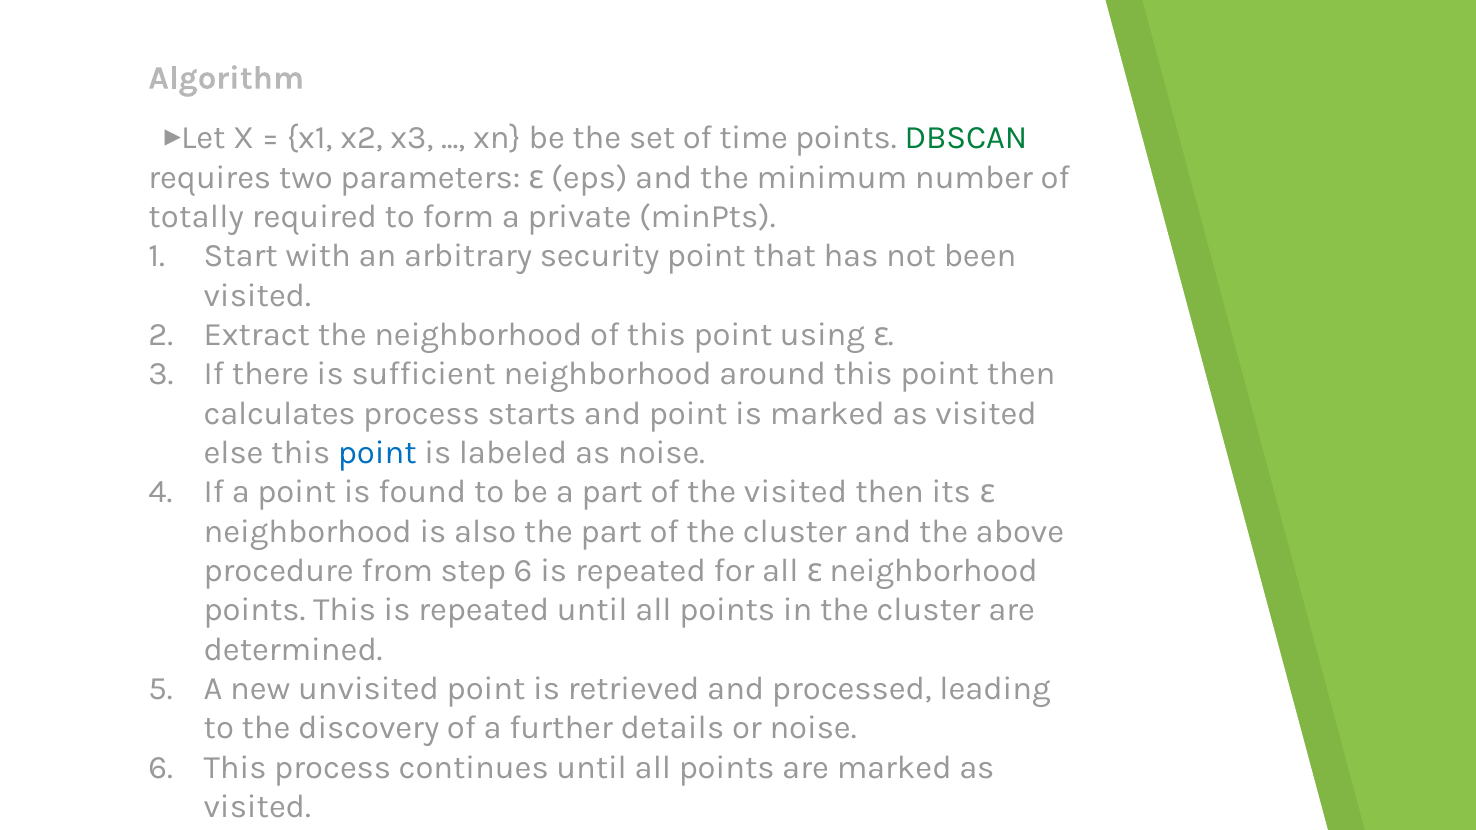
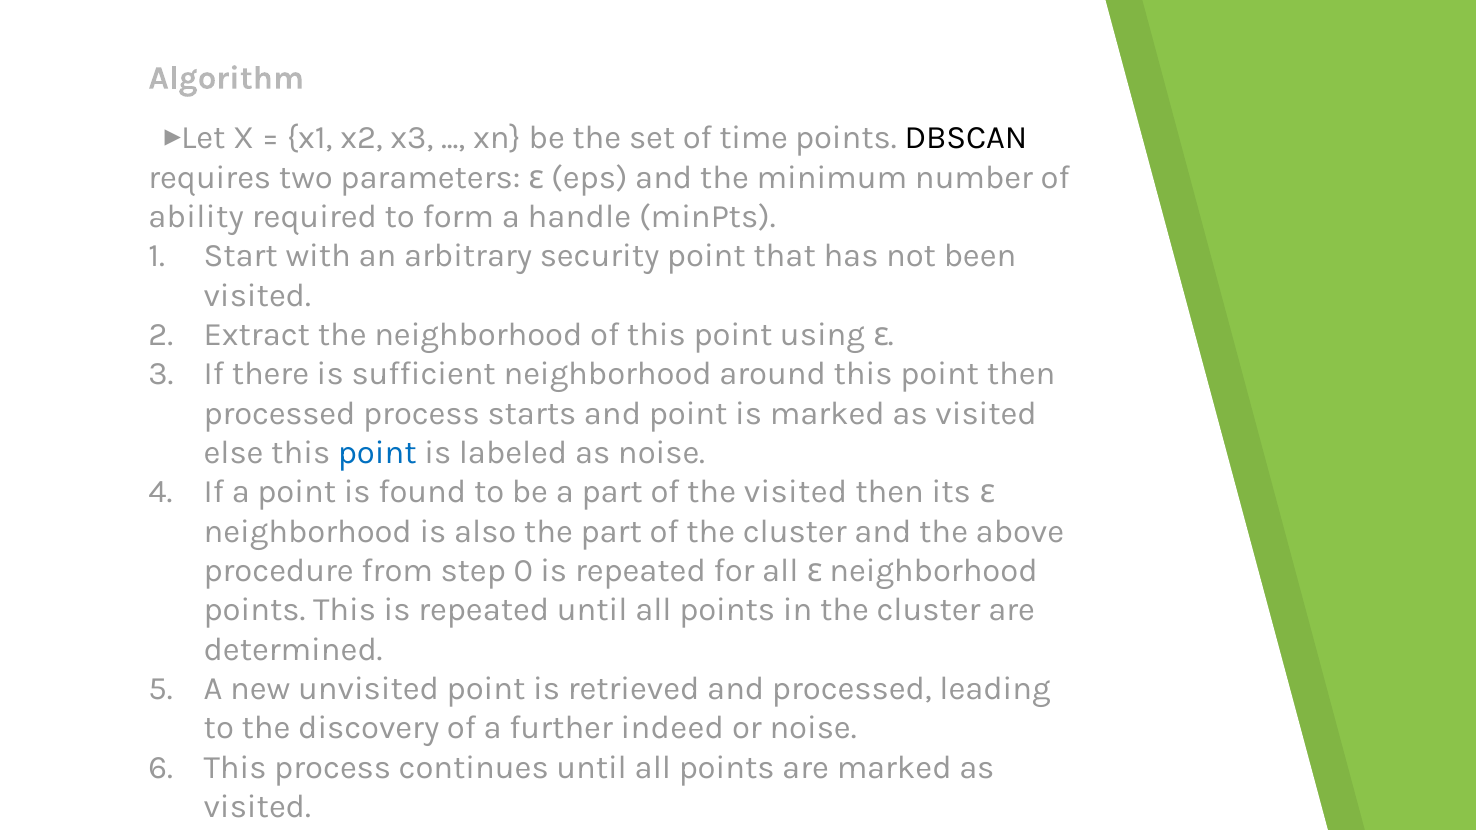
DBSCAN colour: green -> black (966, 138)
totally: totally -> ability (196, 217)
private: private -> handle (579, 217)
calculates: calculates -> processed (280, 413)
step 6: 6 -> 0 (523, 571)
details: details -> indeed (672, 728)
